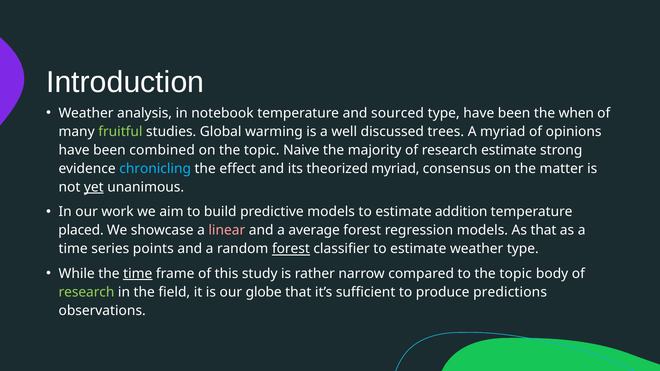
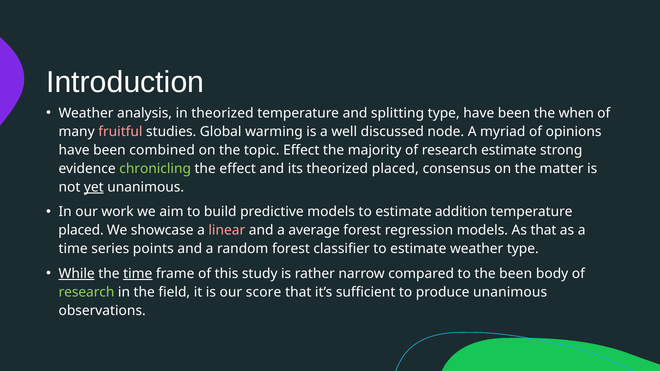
in notebook: notebook -> theorized (222, 113)
sourced: sourced -> splitting (398, 113)
fruitful colour: light green -> pink (120, 132)
trees: trees -> node (446, 132)
topic Naive: Naive -> Effect (301, 150)
chronicling colour: light blue -> light green (155, 169)
theorized myriad: myriad -> placed (395, 169)
forest underline: present -> none (291, 249)
While underline: none -> present (77, 274)
to the topic: topic -> been (516, 274)
globe: globe -> score (264, 292)
produce predictions: predictions -> unanimous (510, 292)
